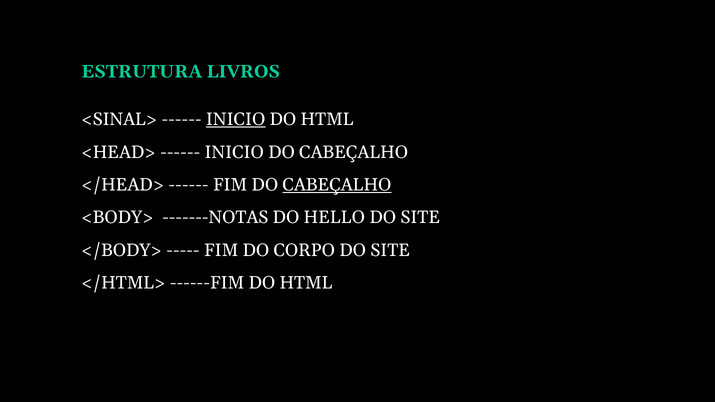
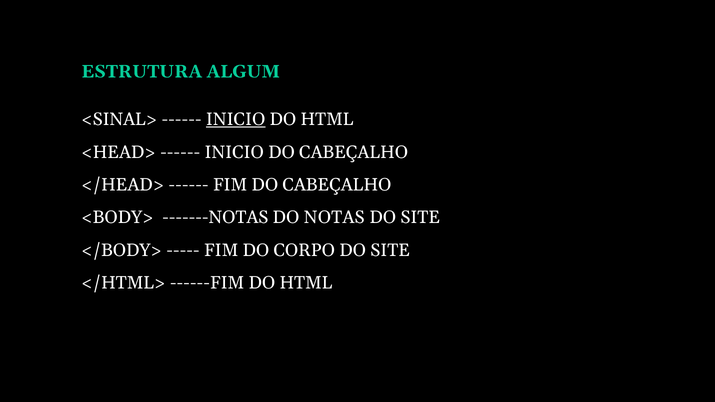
LIVROS: LIVROS -> ALGUM (243, 72)
CABEÇALHO underline: present -> none (337, 185)
HELLO: HELLO -> NOTAS (334, 218)
